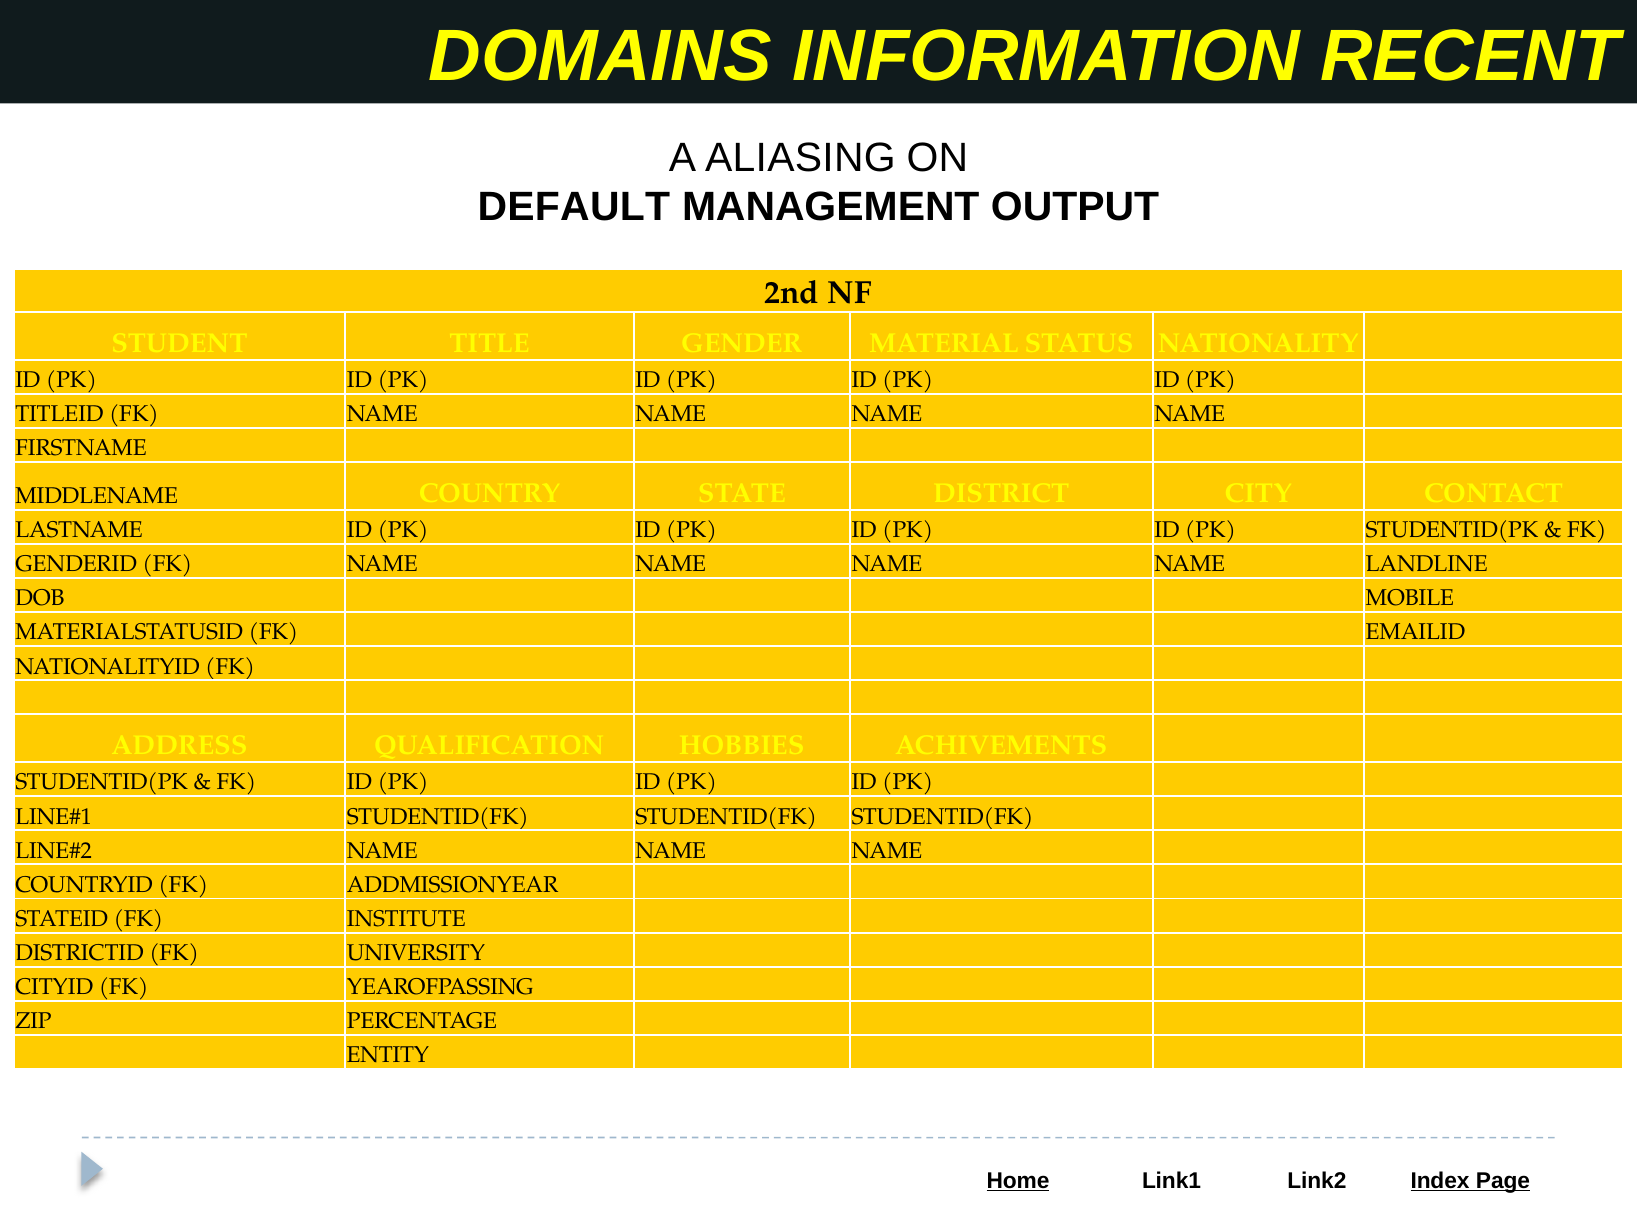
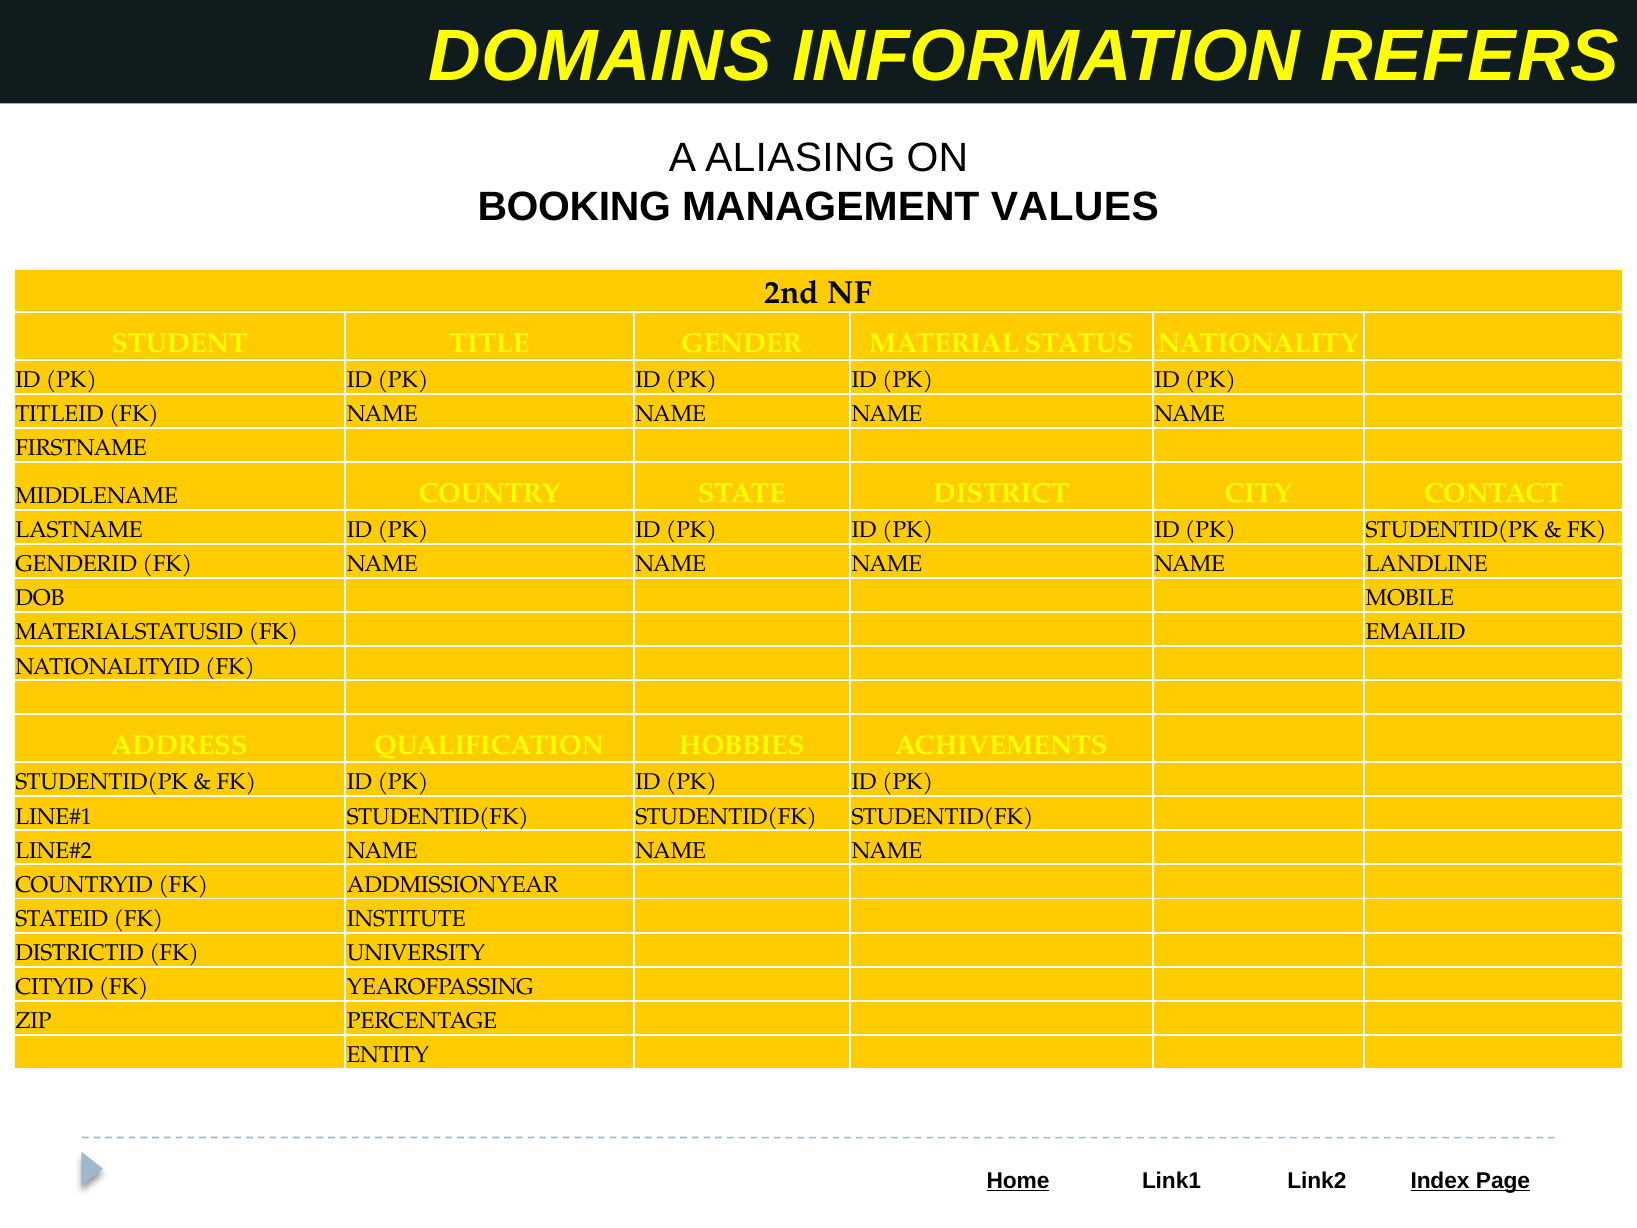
RECENT: RECENT -> REFERS (1470, 57)
DEFAULT: DEFAULT -> BOOKING (574, 207)
OUTPUT: OUTPUT -> VALUES (1075, 207)
